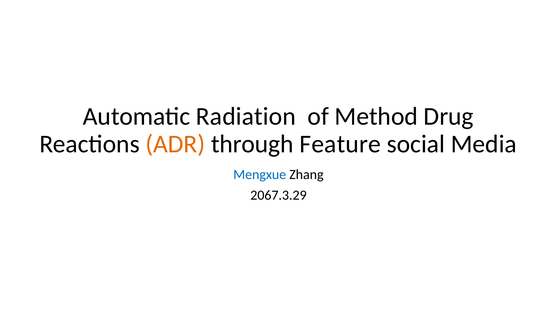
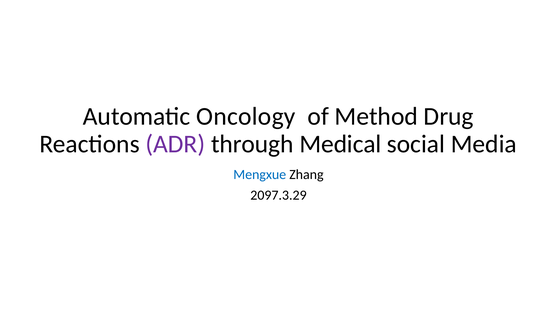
Radiation: Radiation -> Oncology (246, 116)
ADR colour: orange -> purple (175, 144)
Feature: Feature -> Medical (340, 144)
2067.3.29: 2067.3.29 -> 2097.3.29 (278, 195)
